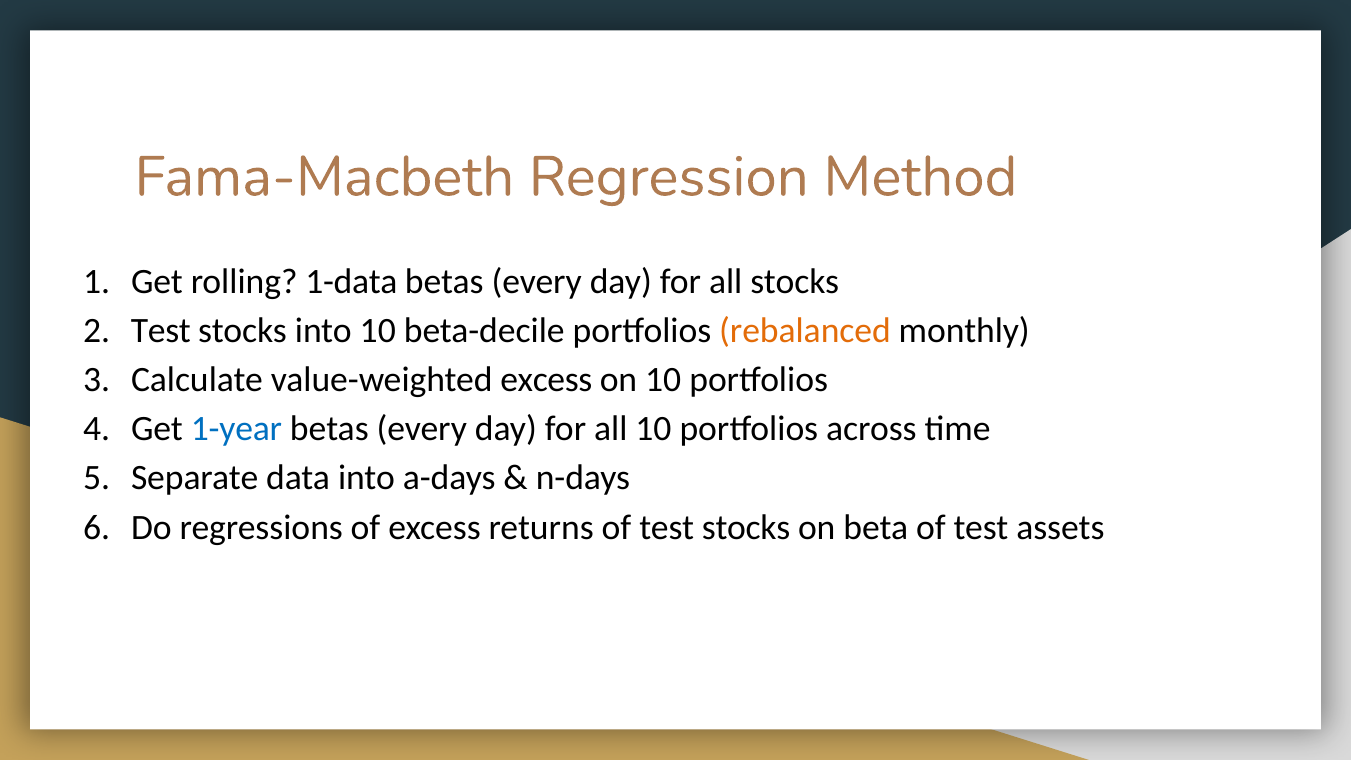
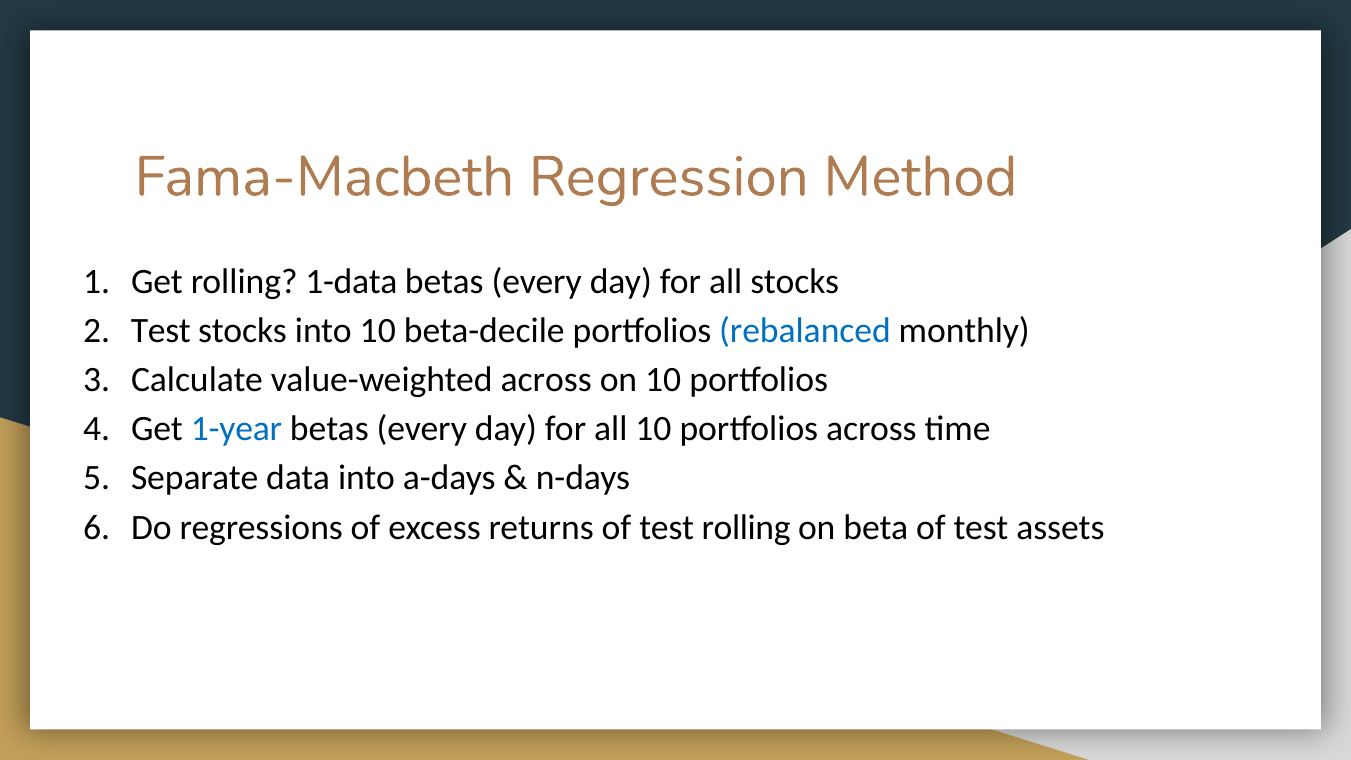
rebalanced colour: orange -> blue (805, 331)
value-weighted excess: excess -> across (546, 380)
of test stocks: stocks -> rolling (746, 527)
